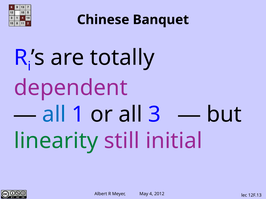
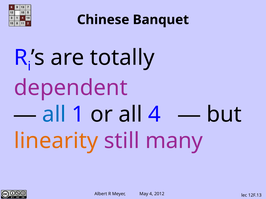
all 3: 3 -> 4 (155, 115)
linearity colour: green -> orange (56, 141)
initial: initial -> many (174, 141)
